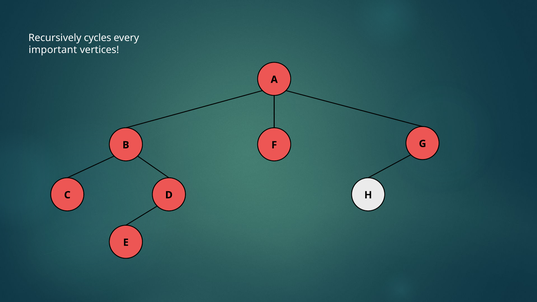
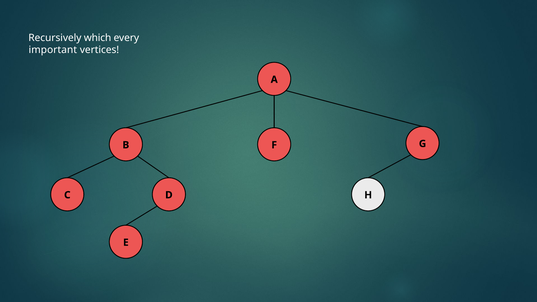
cycles: cycles -> which (98, 38)
